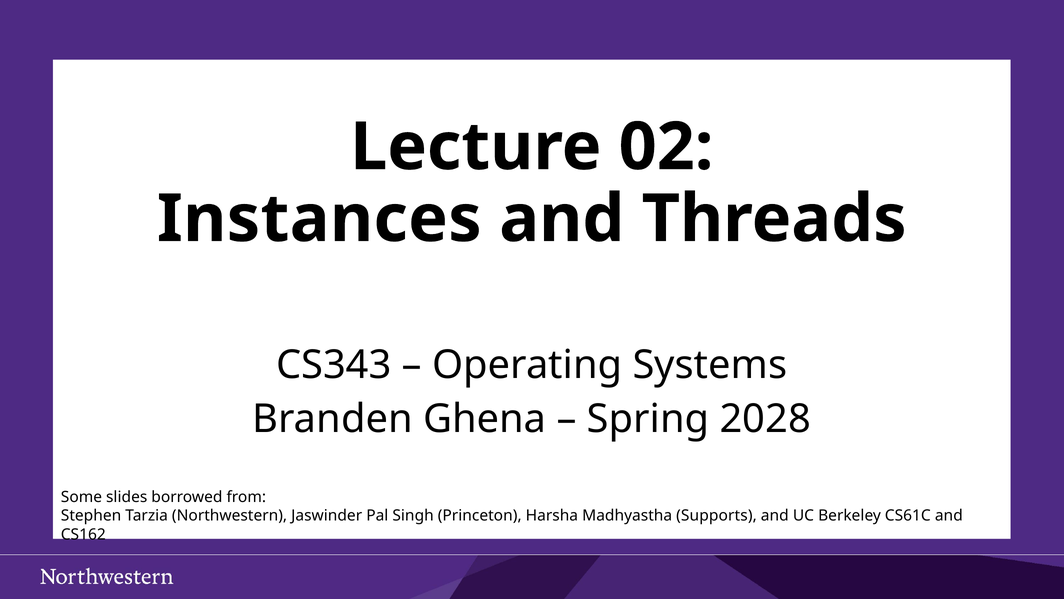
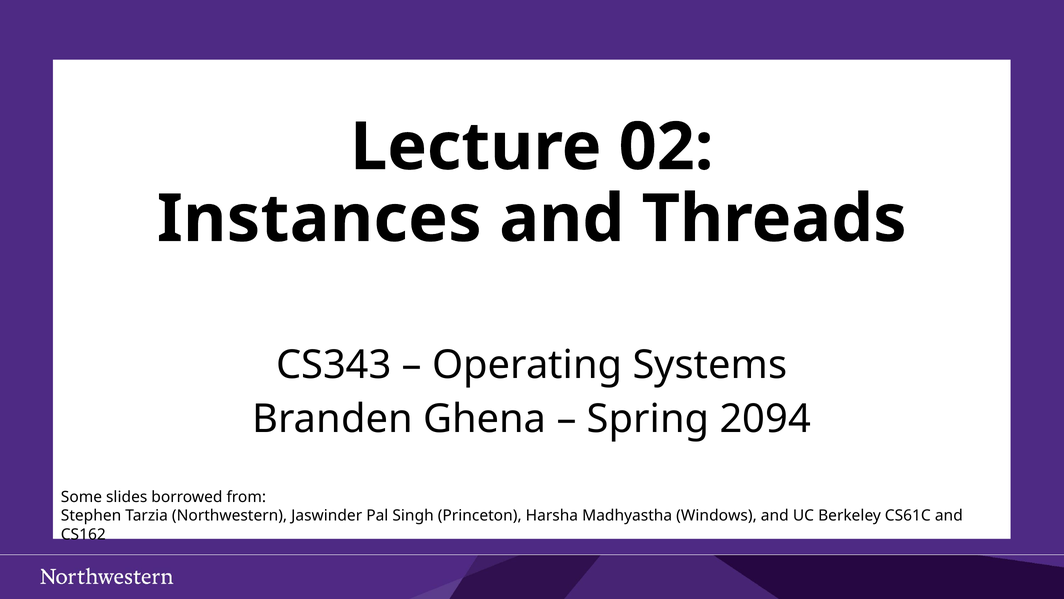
2028: 2028 -> 2094 (765, 419)
Supports: Supports -> Windows (717, 515)
